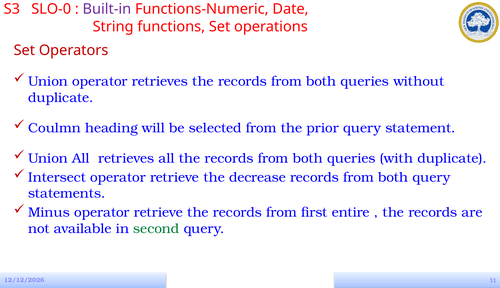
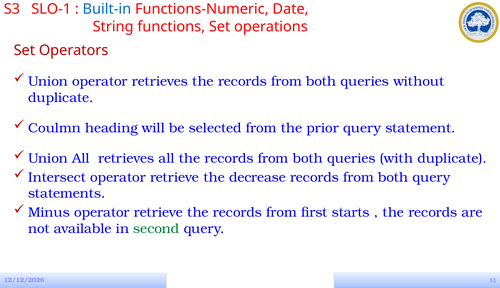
SLO-0: SLO-0 -> SLO-1 (51, 9)
Built-in colour: purple -> blue (107, 9)
entire: entire -> starts (351, 212)
